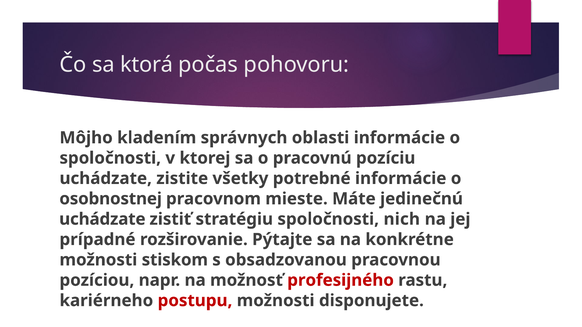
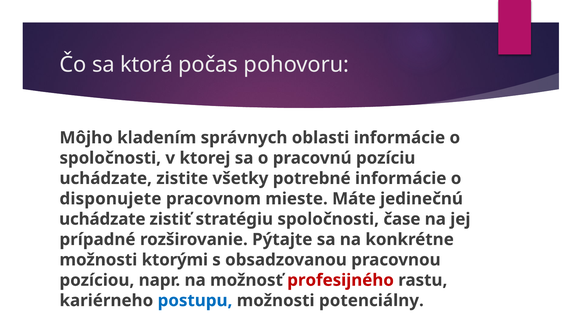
osobnostnej: osobnostnej -> disponujete (110, 199)
nich: nich -> čase (402, 219)
stiskom: stiskom -> ktorými (175, 260)
postupu colour: red -> blue (195, 301)
disponujete: disponujete -> potenciálny (371, 301)
